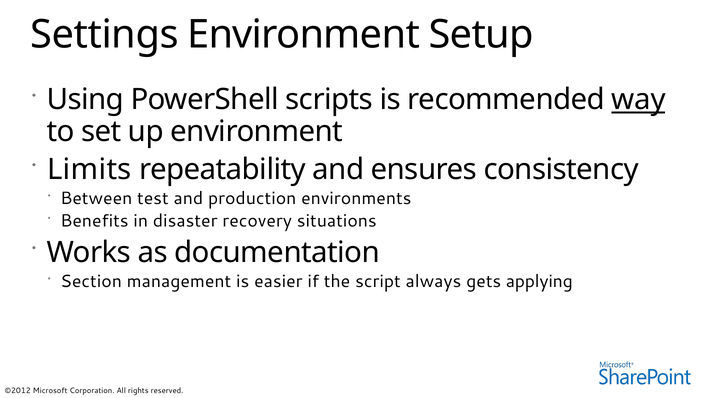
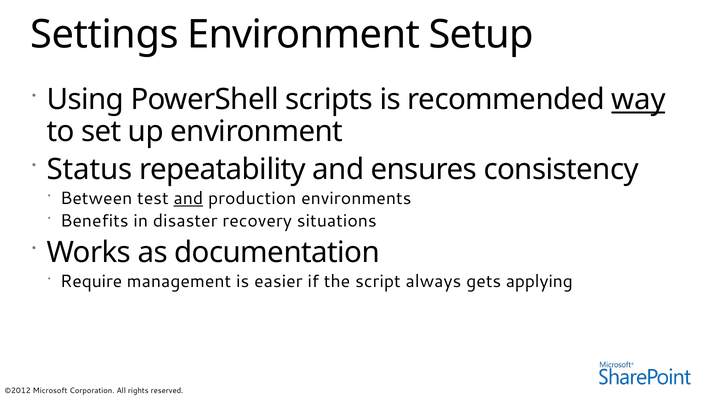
Limits: Limits -> Status (90, 169)
and underline: none -> present (188, 198)
Section: Section -> Require (91, 281)
